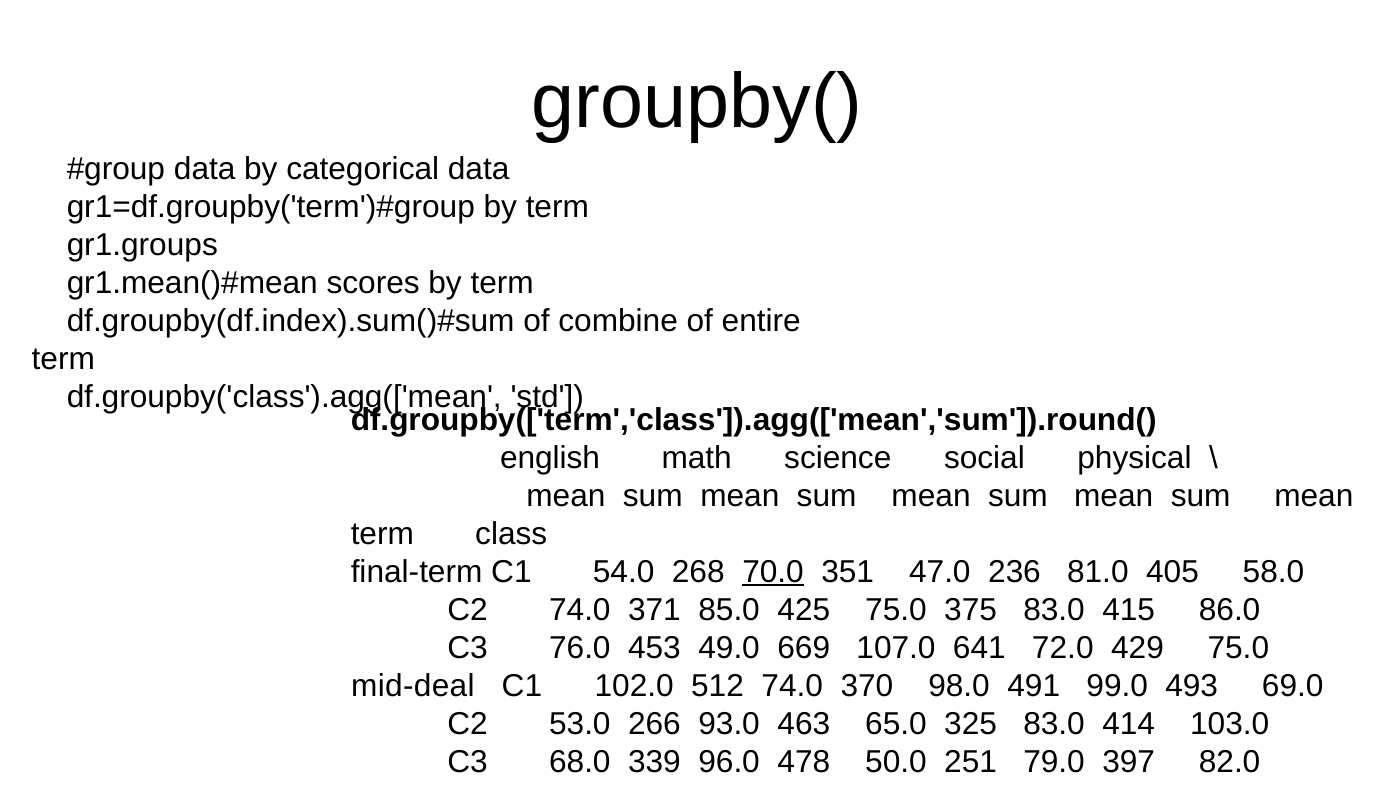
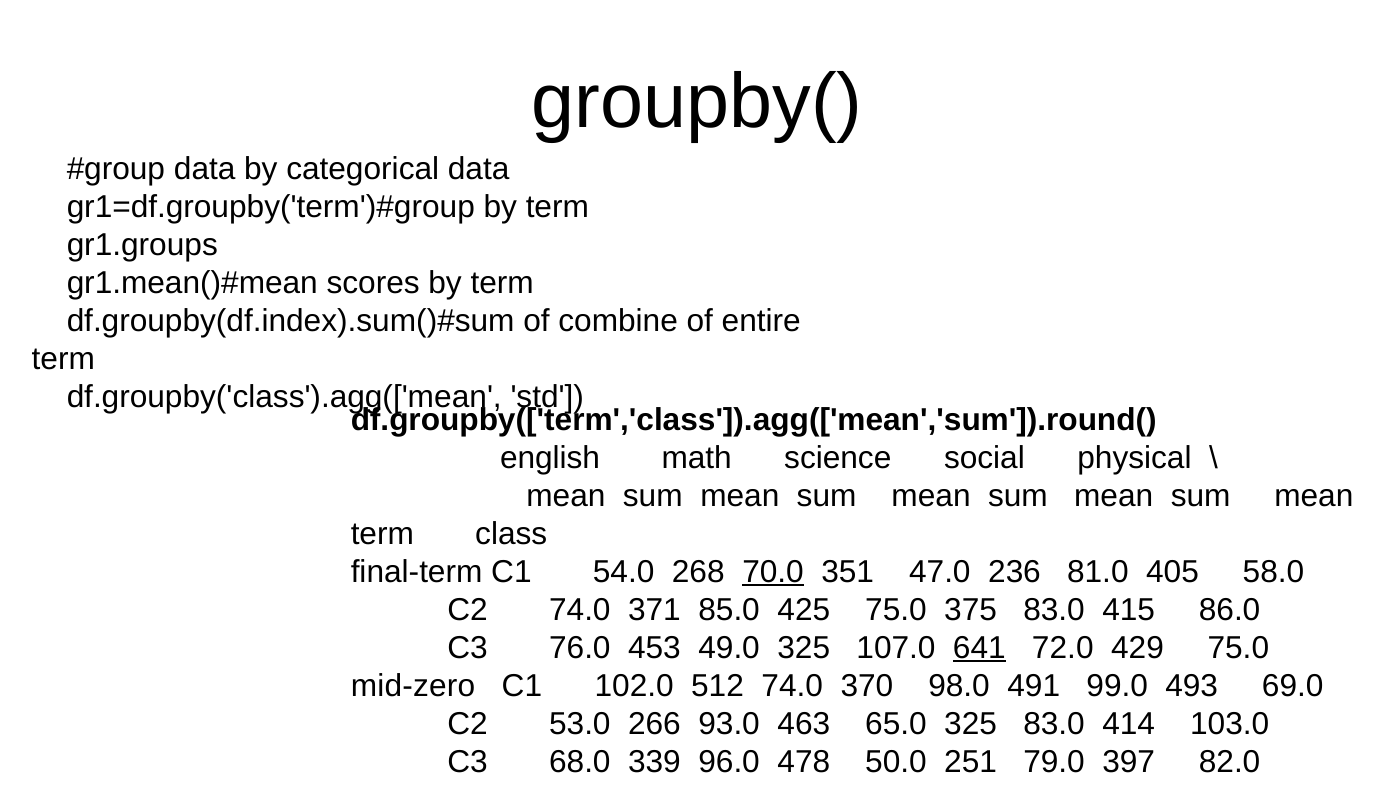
49.0 669: 669 -> 325 (804, 647)
641 underline: none -> present (979, 647)
mid-deal: mid-deal -> mid-zero (413, 685)
